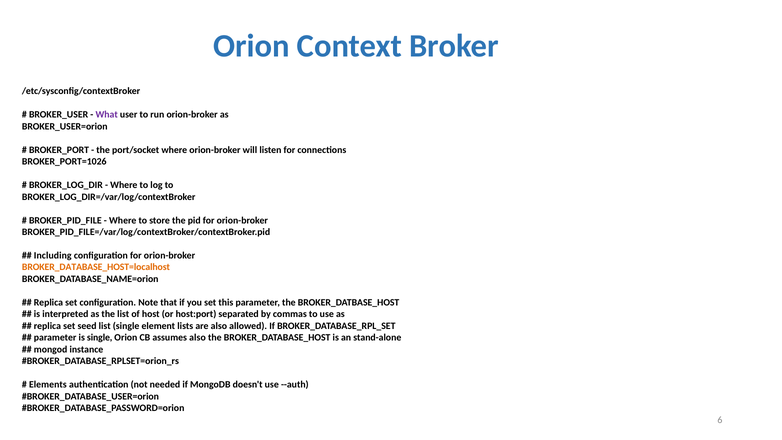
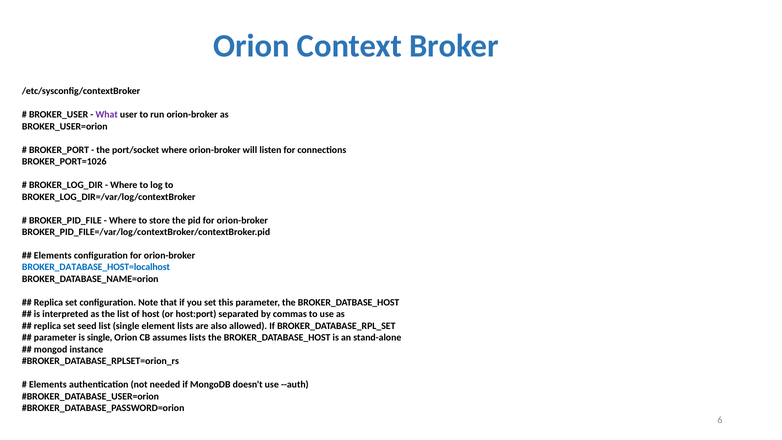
Including: Including -> Elements (53, 255)
BROKER_DATABASE_HOST=localhost colour: orange -> blue (96, 267)
assumes also: also -> lists (198, 338)
